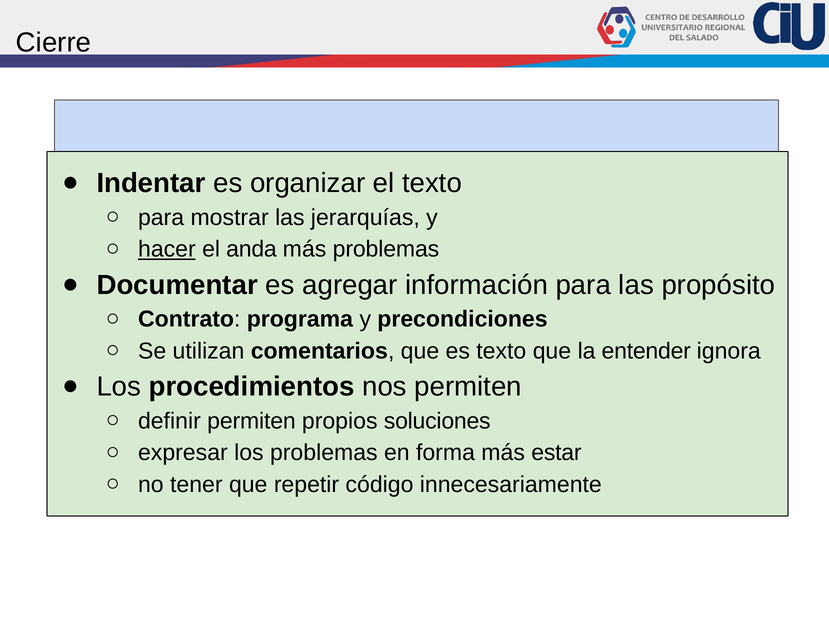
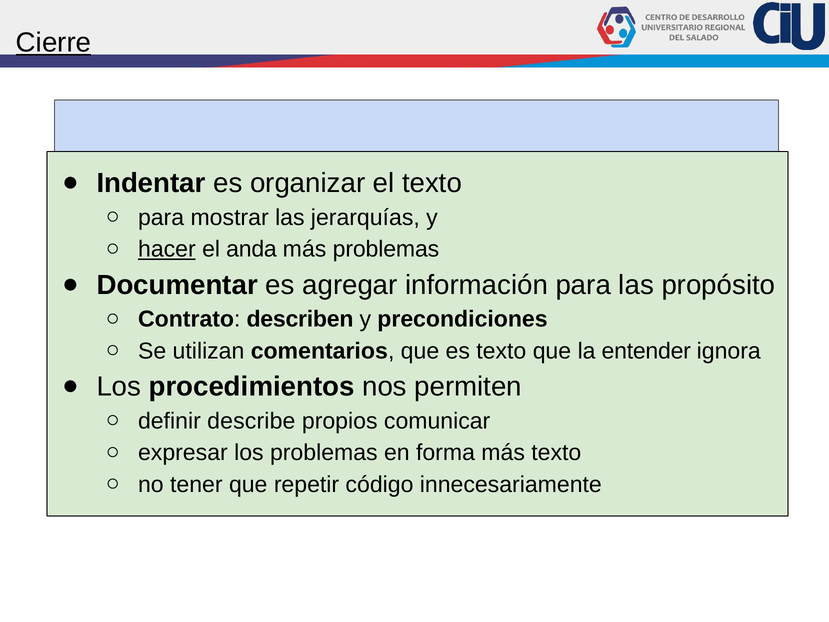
Cierre underline: none -> present (54, 43)
programa: programa -> describen (300, 319)
definir permiten: permiten -> describe (251, 421)
soluciones: soluciones -> comunicar (437, 421)
más estar: estar -> texto (556, 453)
